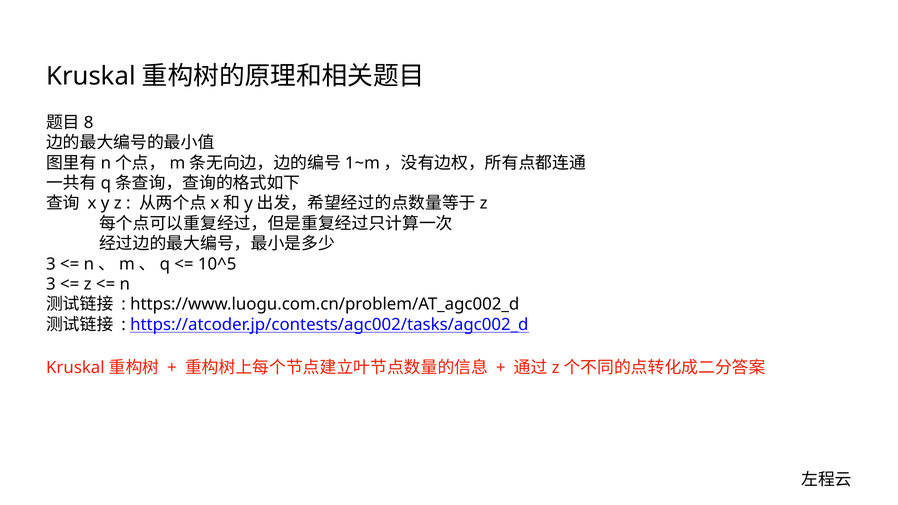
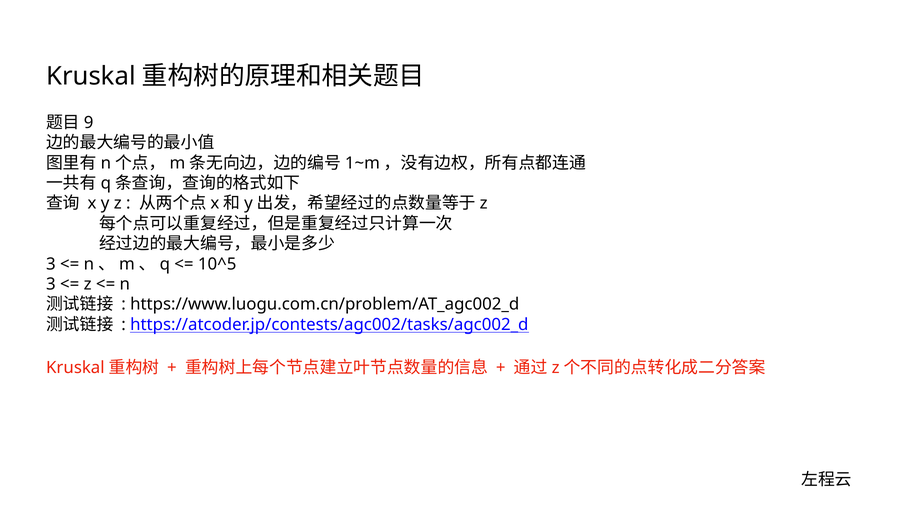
8: 8 -> 9 (89, 123)
